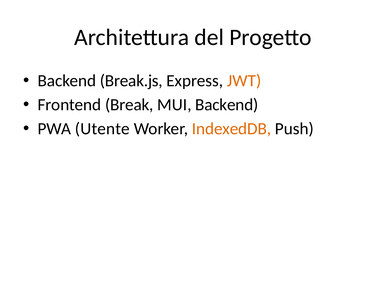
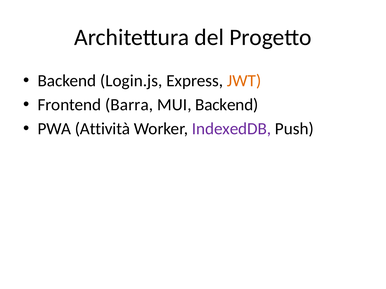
Break.js: Break.js -> Login.js (131, 81)
Break: Break -> Barra (129, 105)
Utente: Utente -> Attività (103, 129)
IndexedDB colour: orange -> purple (232, 129)
